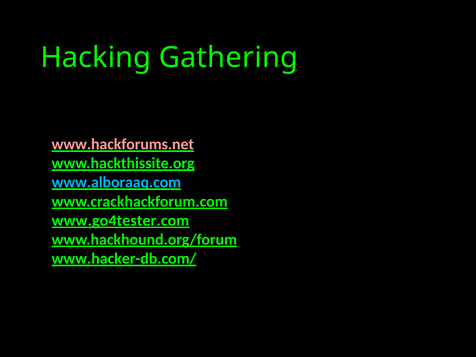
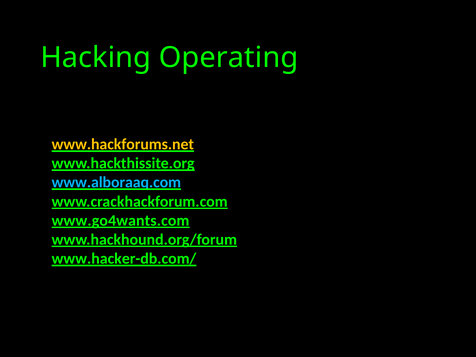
Gathering: Gathering -> Operating (229, 58)
www.hackforums.net colour: pink -> yellow (123, 144)
www.go4tester.com: www.go4tester.com -> www.go4wants.com (120, 221)
